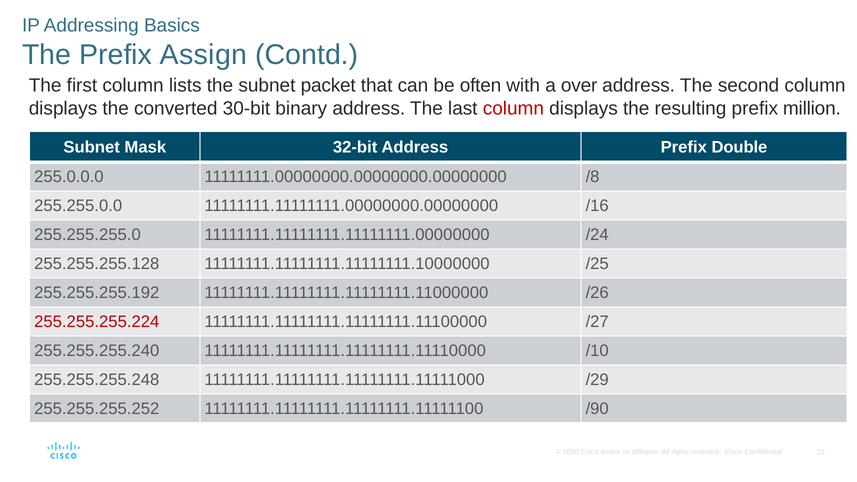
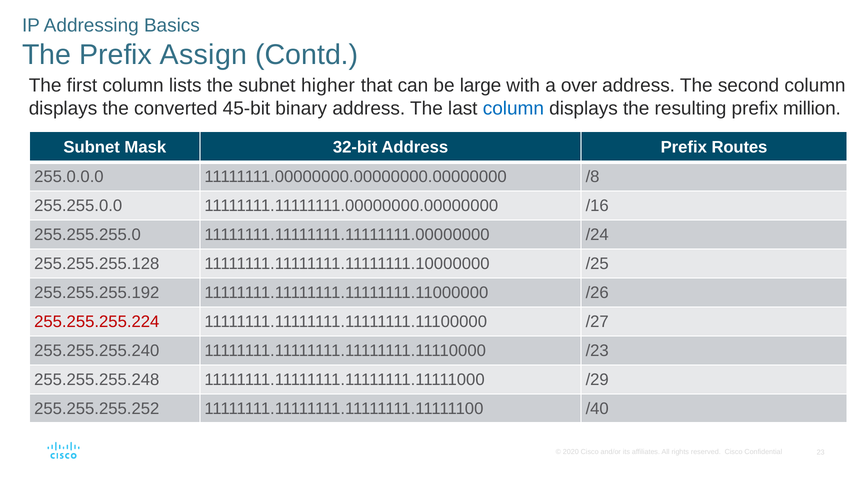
packet: packet -> higher (328, 86)
often: often -> large (481, 86)
30-bit: 30-bit -> 45-bit (246, 109)
column colour: red -> blue (513, 109)
Double: Double -> Routes (739, 147)
/10: /10 -> /23 (597, 351)
/90: /90 -> /40 (597, 409)
